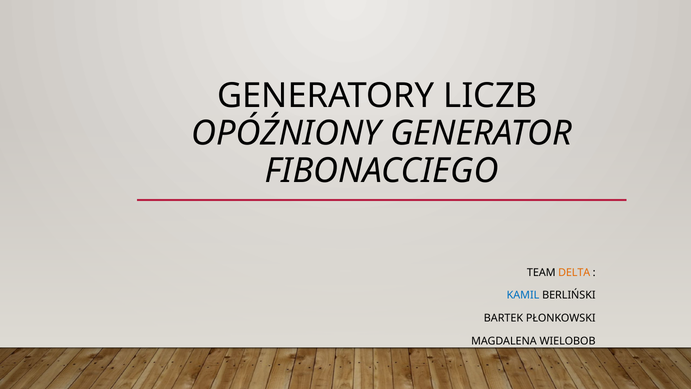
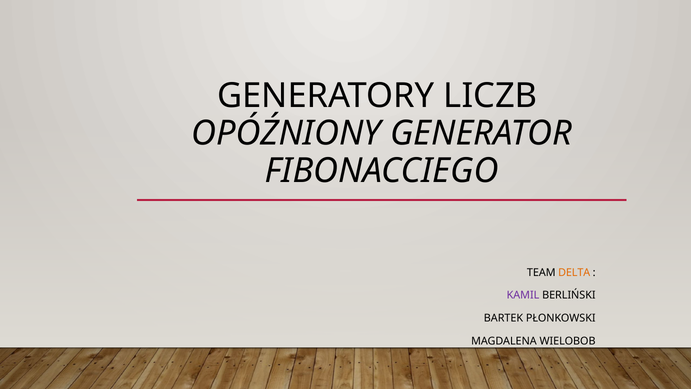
KAMIL colour: blue -> purple (523, 295)
